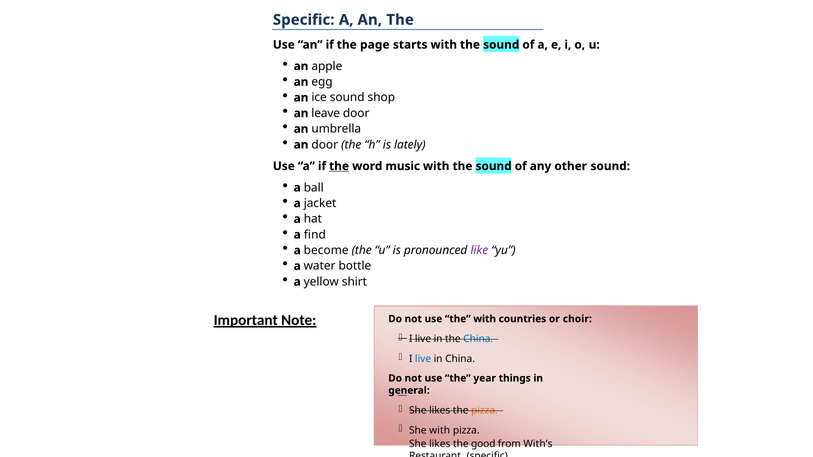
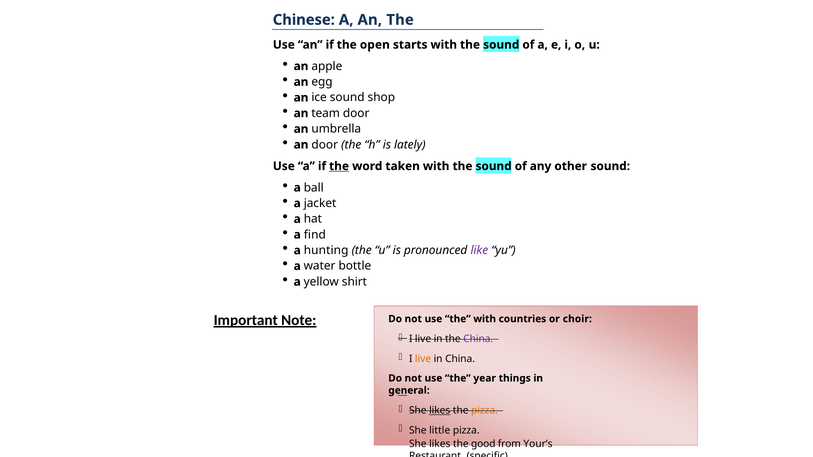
Specific: Specific -> Chinese (304, 20)
page: page -> open (375, 45)
leave: leave -> team (326, 113)
music: music -> taken (403, 166)
become: become -> hunting (326, 251)
China colour: blue -> purple (478, 339)
live colour: blue -> orange (423, 359)
likes underline: none -> present (440, 411)
She with: with -> little (440, 431)
With’s: With’s -> Your’s (538, 444)
